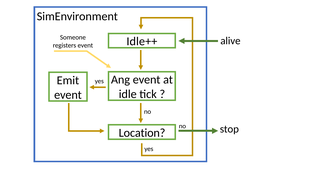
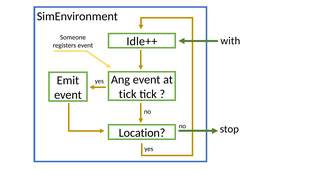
alive: alive -> with (230, 41)
idle: idle -> tick (128, 94)
